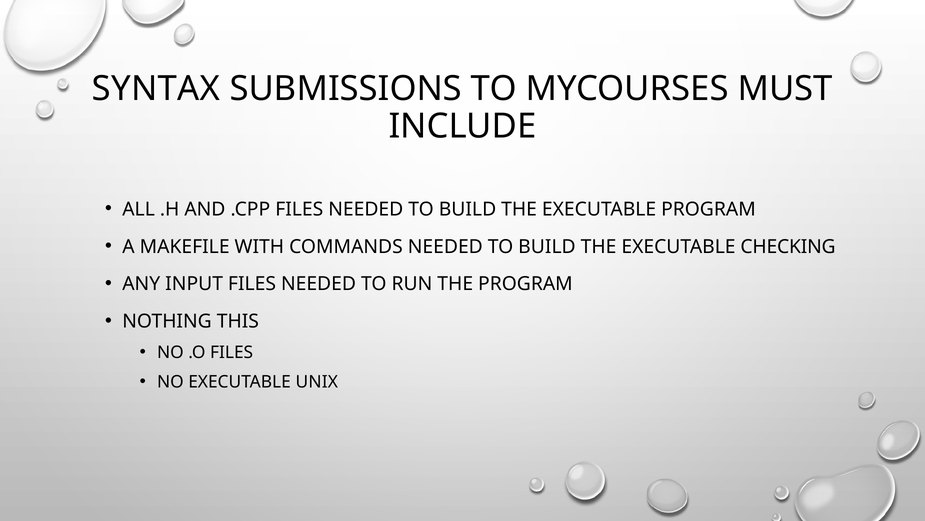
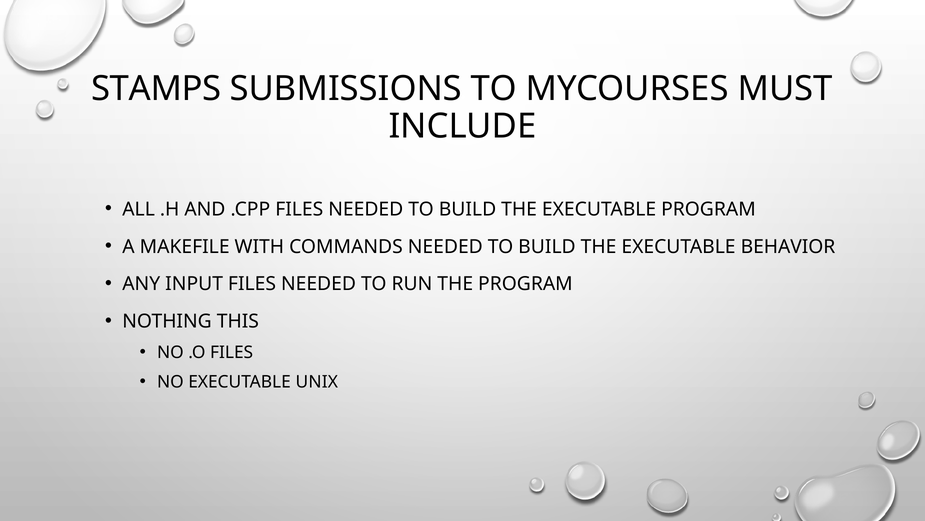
SYNTAX: SYNTAX -> STAMPS (156, 88)
CHECKING: CHECKING -> BEHAVIOR (788, 246)
